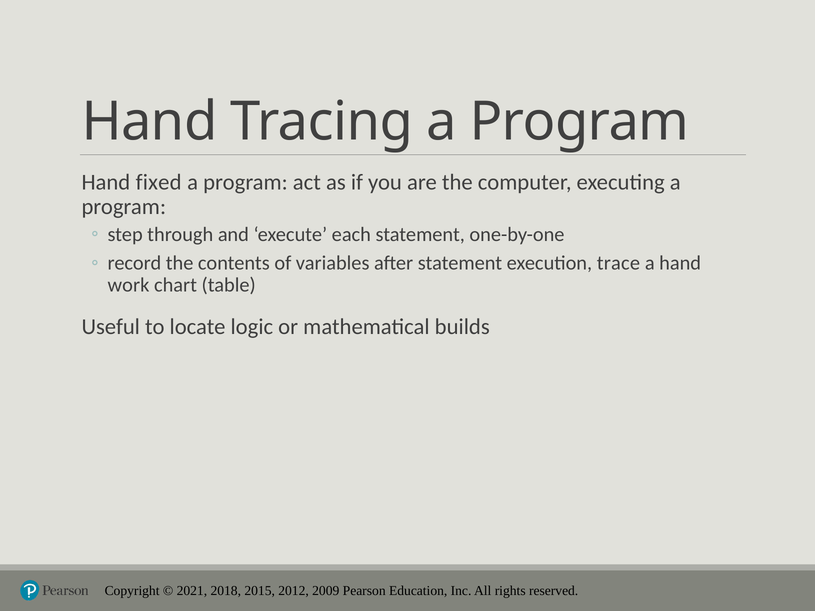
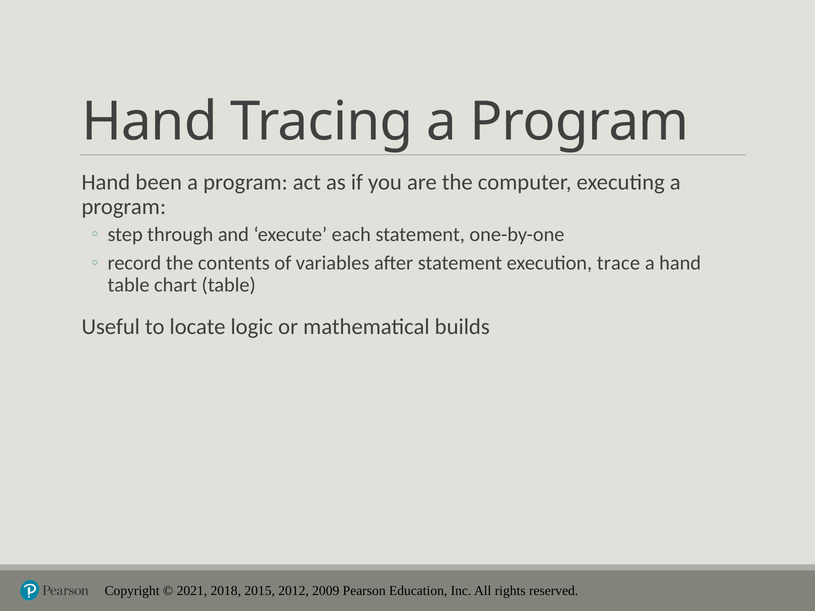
fixed: fixed -> been (159, 182)
work: work -> table (129, 285)
